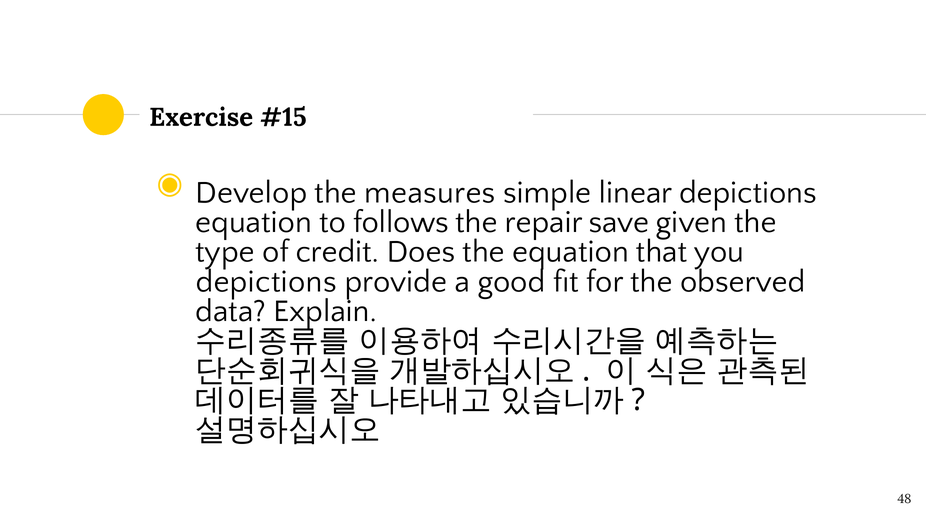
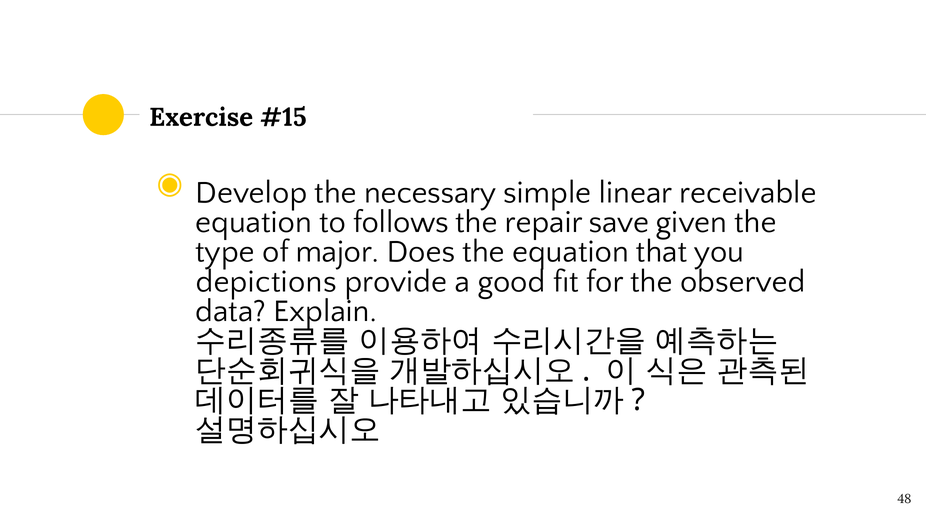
measures: measures -> necessary (430, 192)
linear depictions: depictions -> receivable (748, 192)
credit: credit -> major (337, 252)
